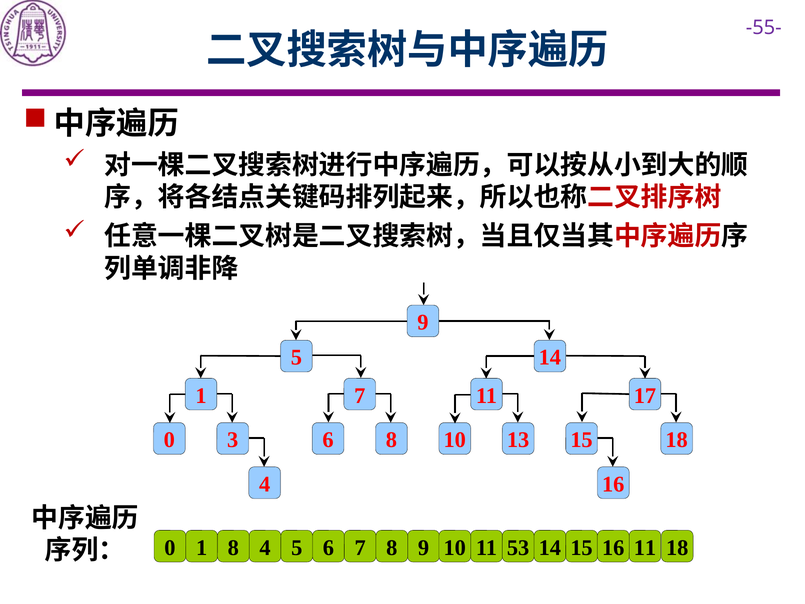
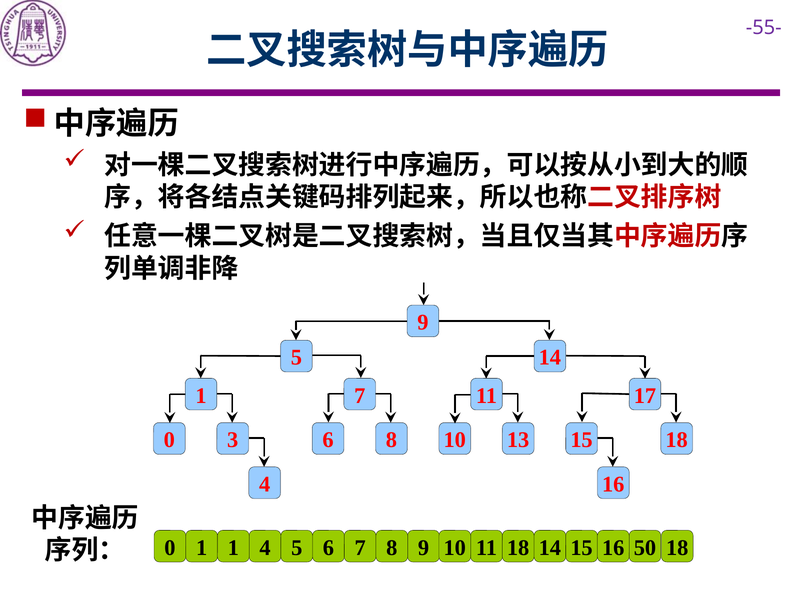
1 8: 8 -> 1 (233, 547)
11 53: 53 -> 18 (518, 547)
16 11: 11 -> 50 (645, 547)
